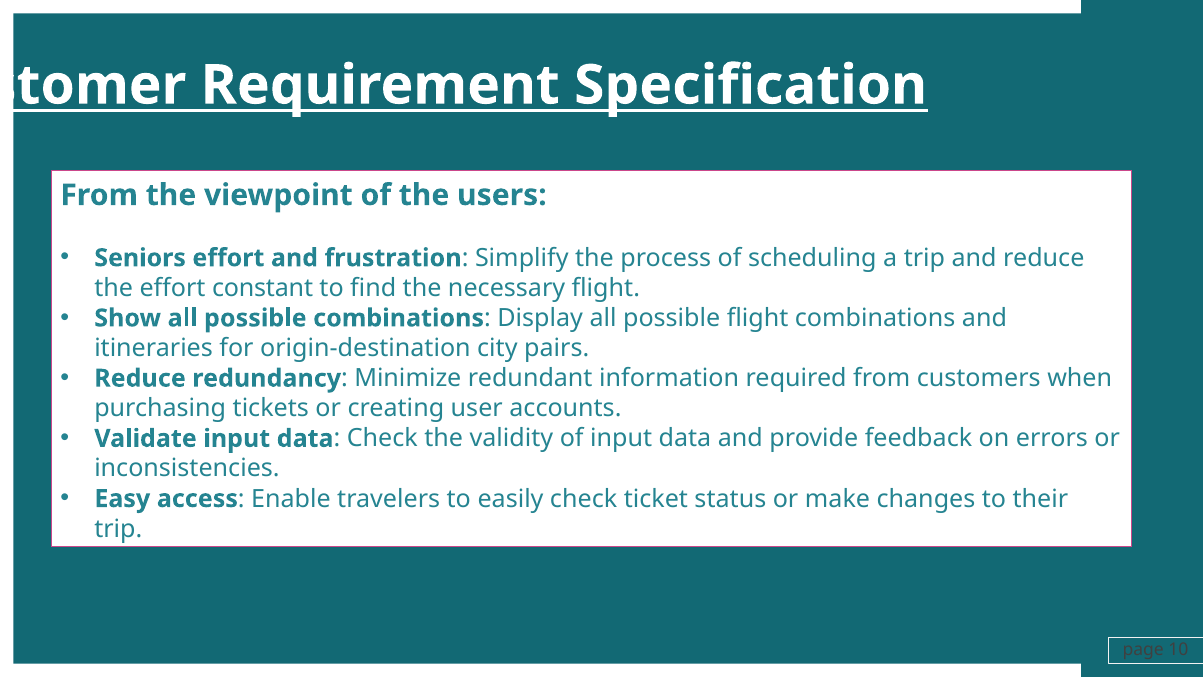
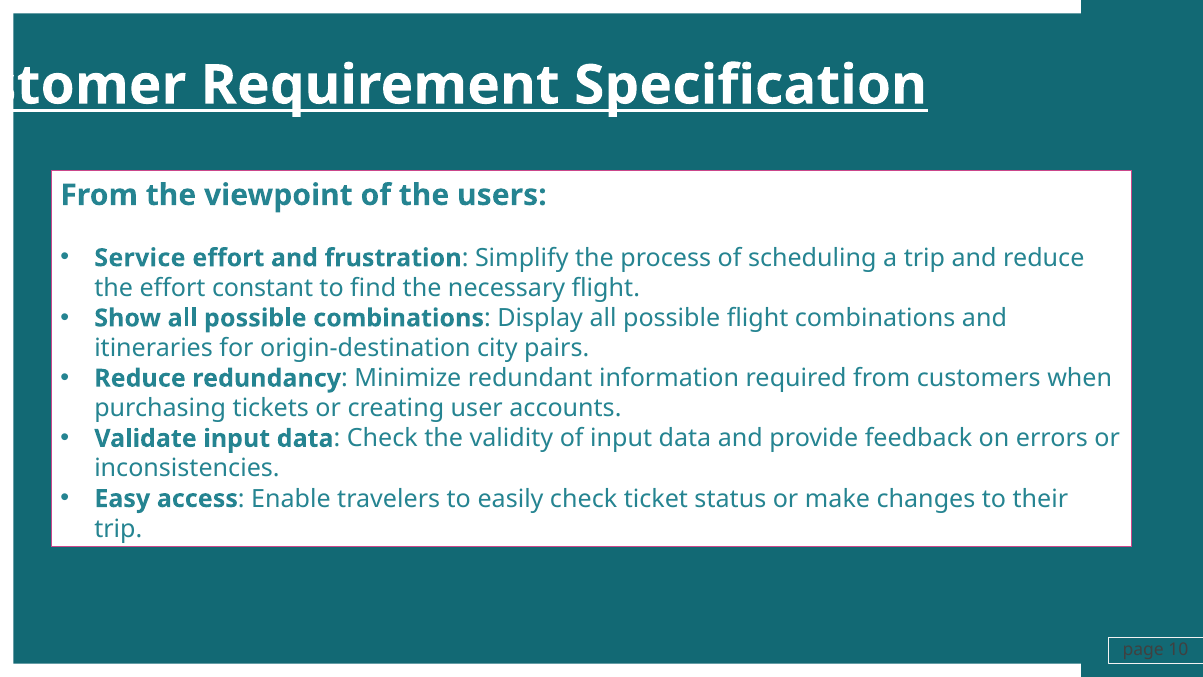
Seniors: Seniors -> Service (140, 258)
